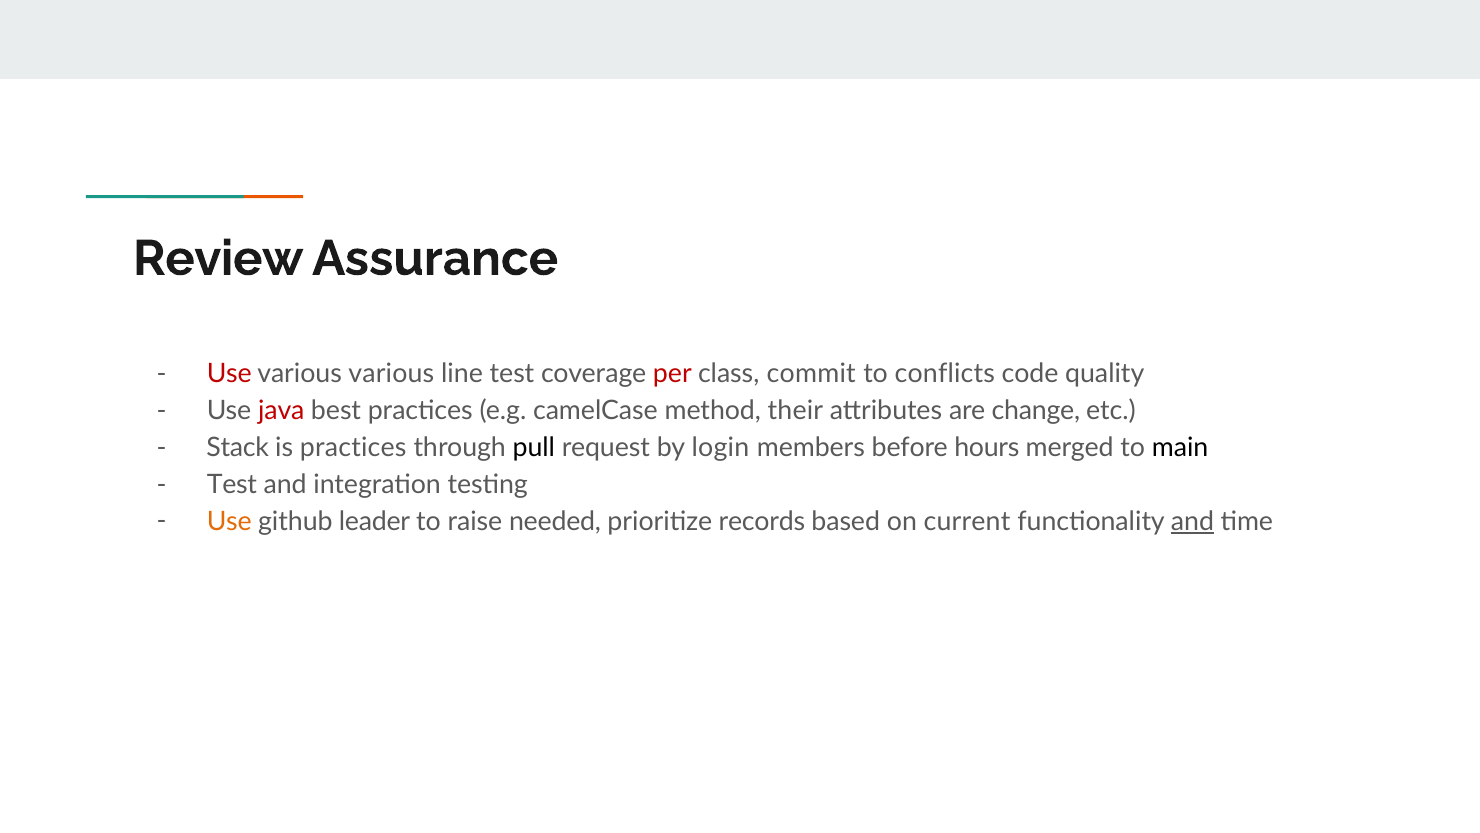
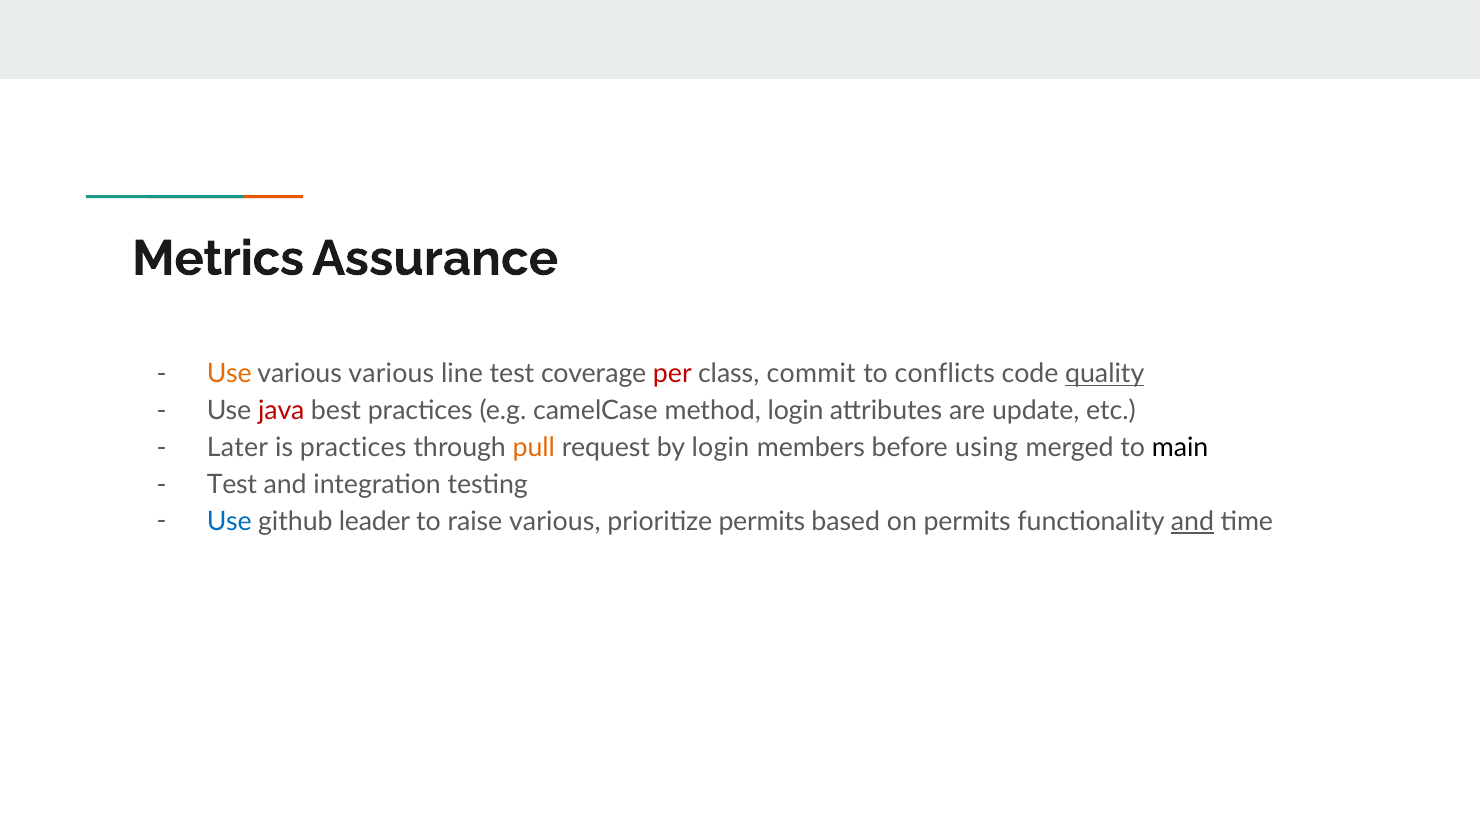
Review: Review -> Metrics (218, 258)
Use colour: red -> orange (229, 374)
quality underline: none -> present (1105, 374)
method their: their -> login (796, 410)
change: change -> update (1036, 410)
Stack: Stack -> Later (238, 447)
pull colour: black -> orange (534, 447)
hours: hours -> using (987, 447)
Use colour: orange -> blue (229, 521)
raise needed: needed -> various (555, 521)
prioritize records: records -> permits (762, 521)
on current: current -> permits (967, 521)
